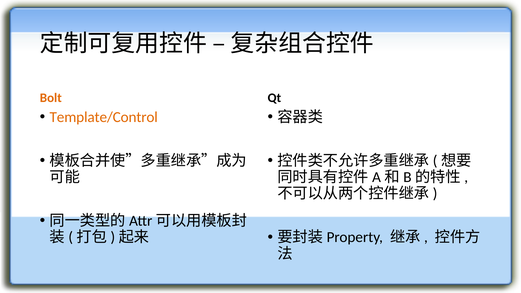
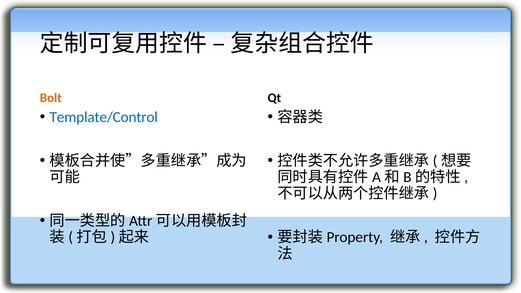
Template/Control colour: orange -> blue (104, 117)
